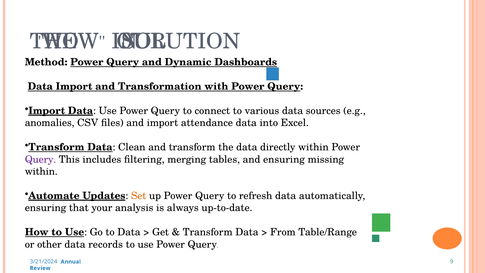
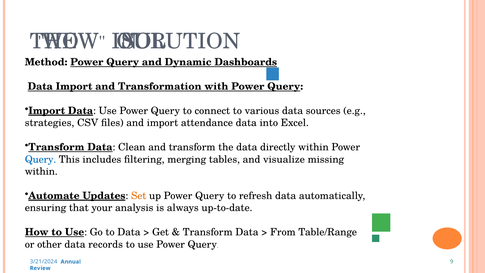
anomalies: anomalies -> strategies (50, 123)
Query colour: purple -> blue (41, 159)
and ensuring: ensuring -> visualize (284, 159)
